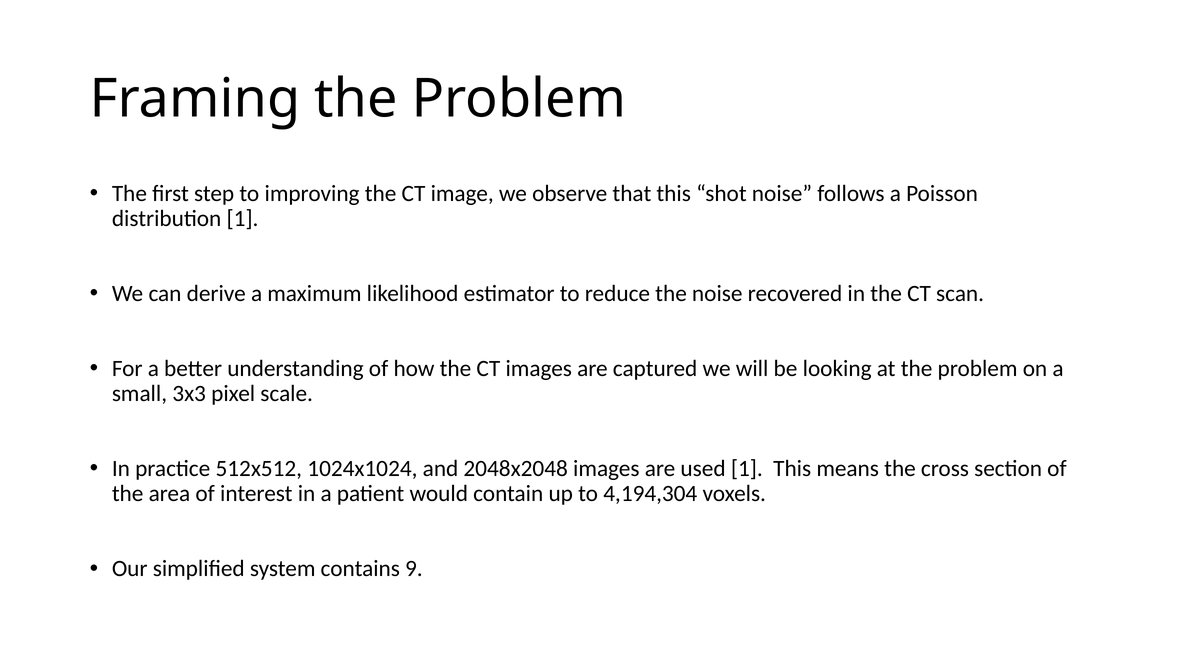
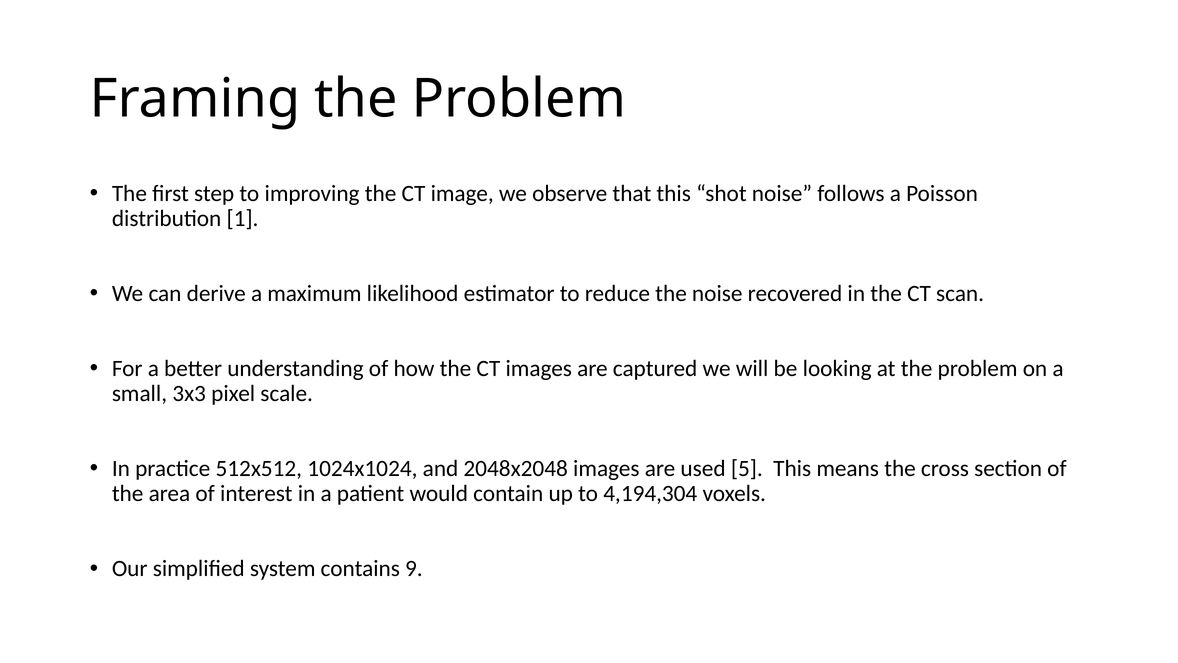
used 1: 1 -> 5 (747, 468)
